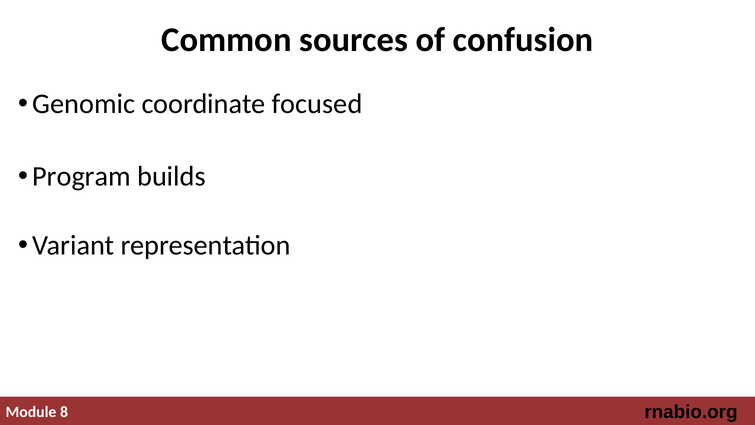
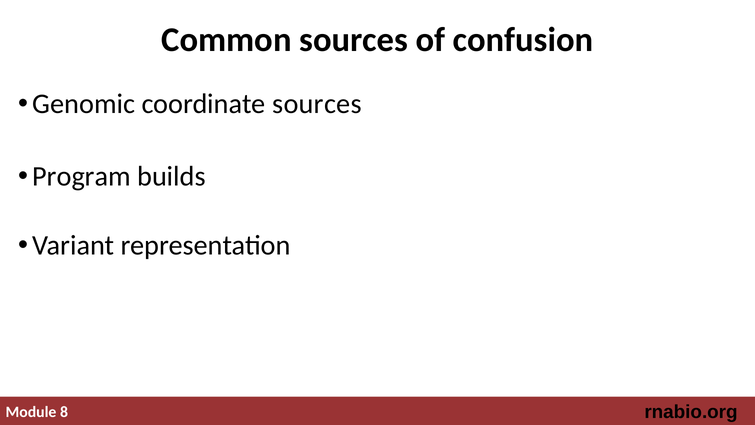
coordinate focused: focused -> sources (317, 104)
